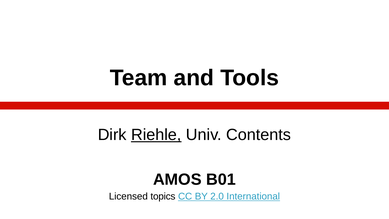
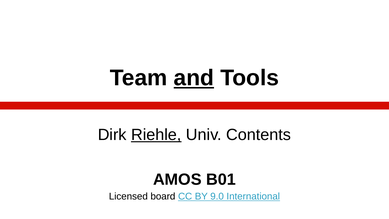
and underline: none -> present (194, 78)
topics: topics -> board (163, 196)
2.0: 2.0 -> 9.0 (217, 196)
